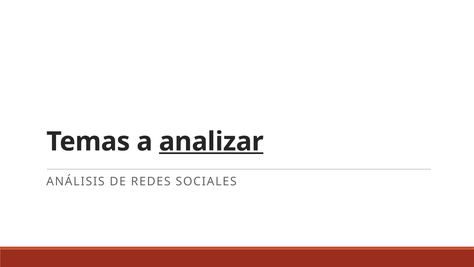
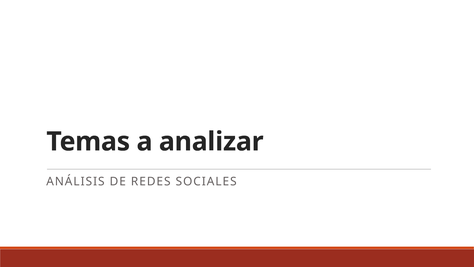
analizar underline: present -> none (211, 141)
